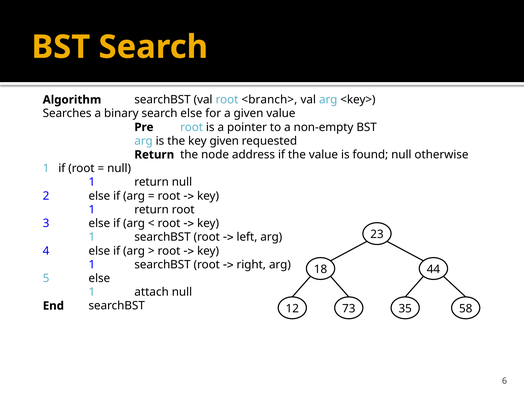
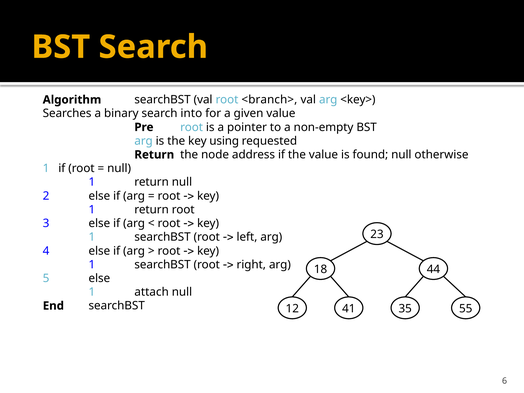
search else: else -> into (191, 113)
key given: given -> using (224, 141)
73: 73 -> 41 (349, 309)
58: 58 -> 55 (466, 309)
